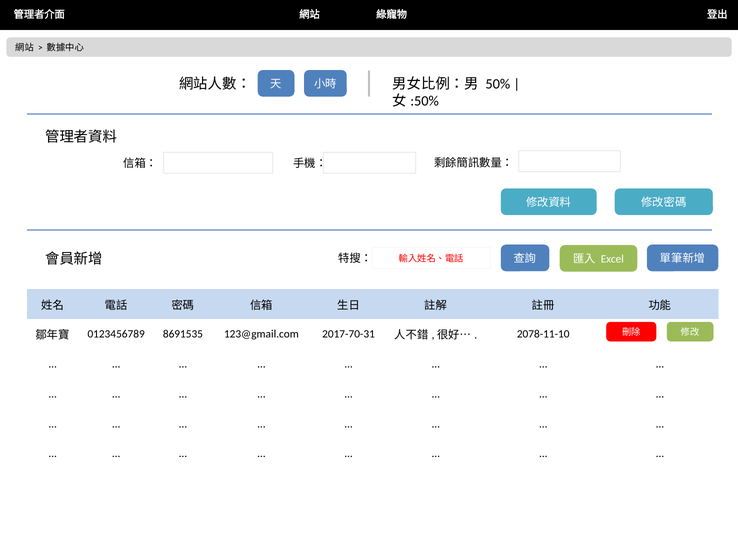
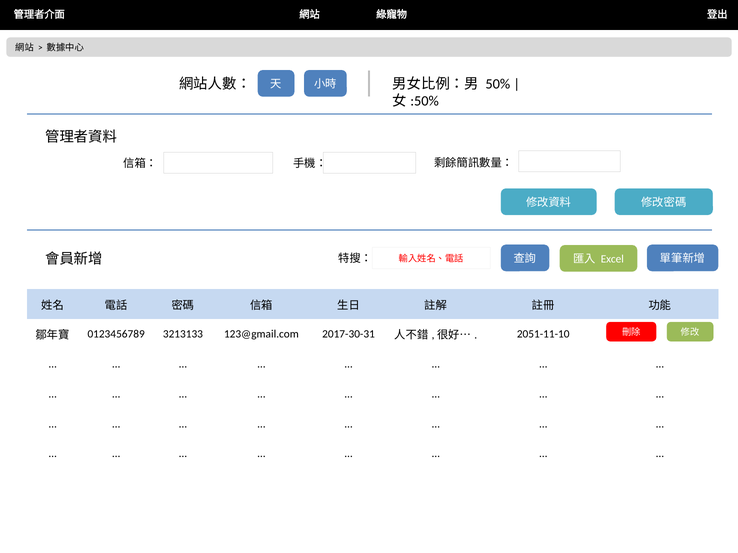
8691535: 8691535 -> 3213133 (183, 334)
2017-70-31: 2017-70-31 -> 2017-30-31 (349, 334)
2078-11-10: 2078-11-10 -> 2051-11-10 (543, 334)
